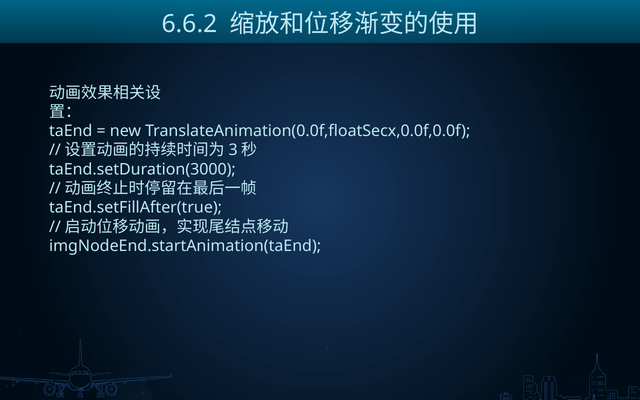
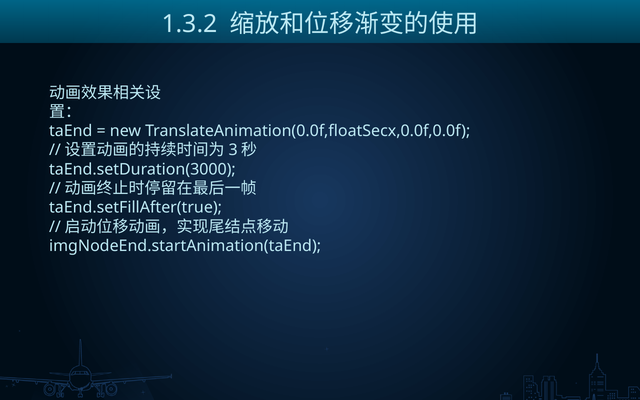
6.6.2: 6.6.2 -> 1.3.2 (189, 24)
